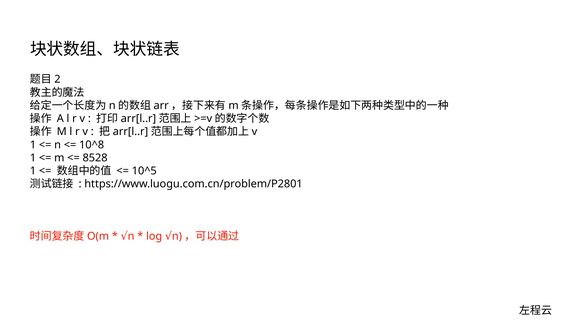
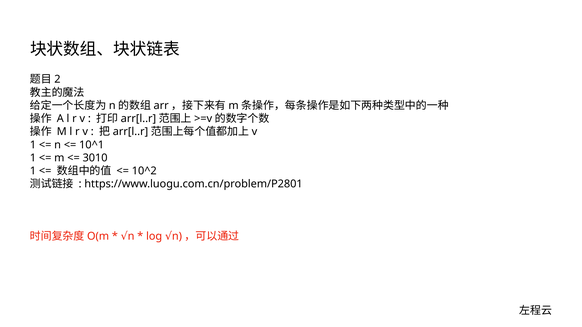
10^8: 10^8 -> 10^1 (92, 145)
8528: 8528 -> 3010 (95, 158)
10^5: 10^5 -> 10^2 (144, 171)
